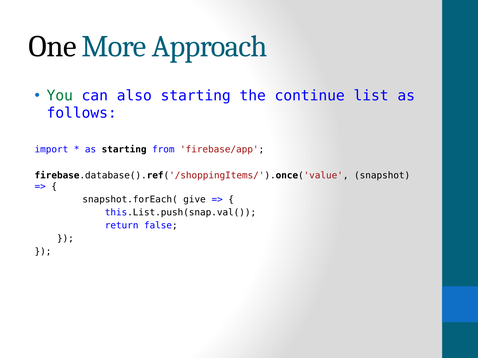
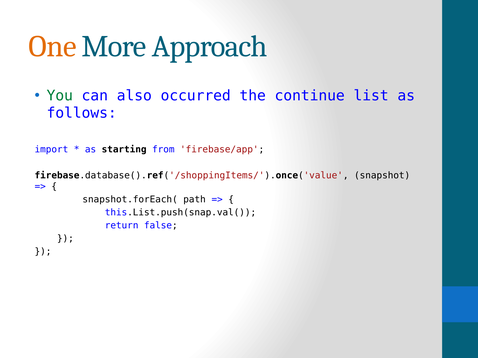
One colour: black -> orange (53, 46)
also starting: starting -> occurred (196, 96)
give: give -> path (195, 200)
